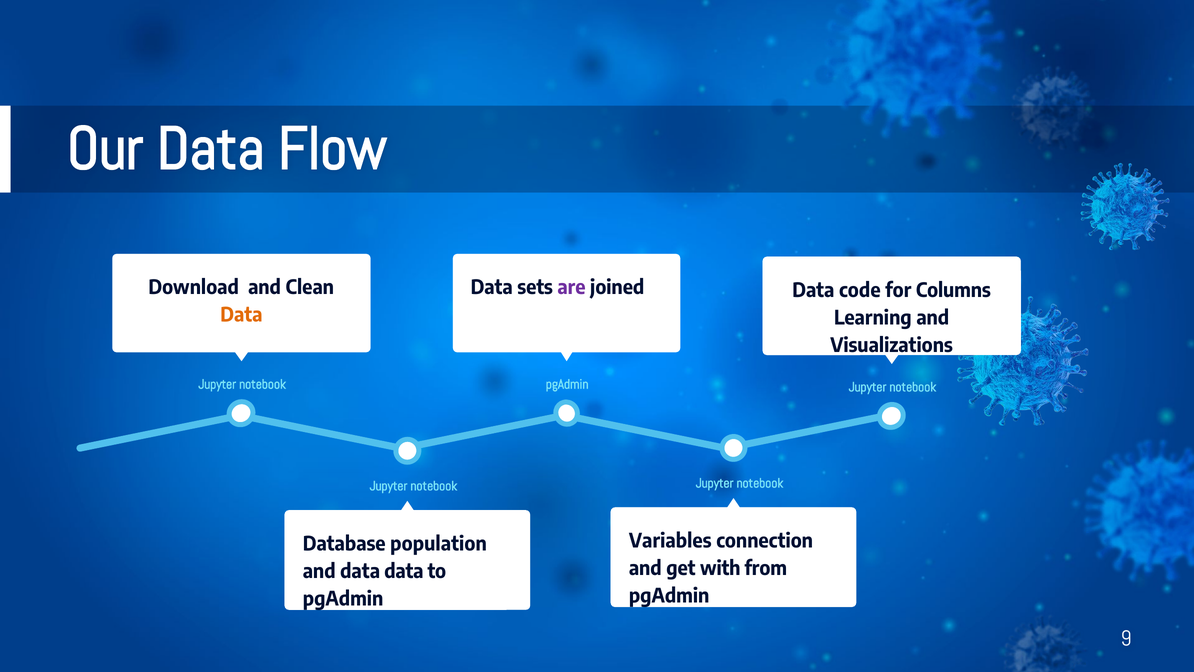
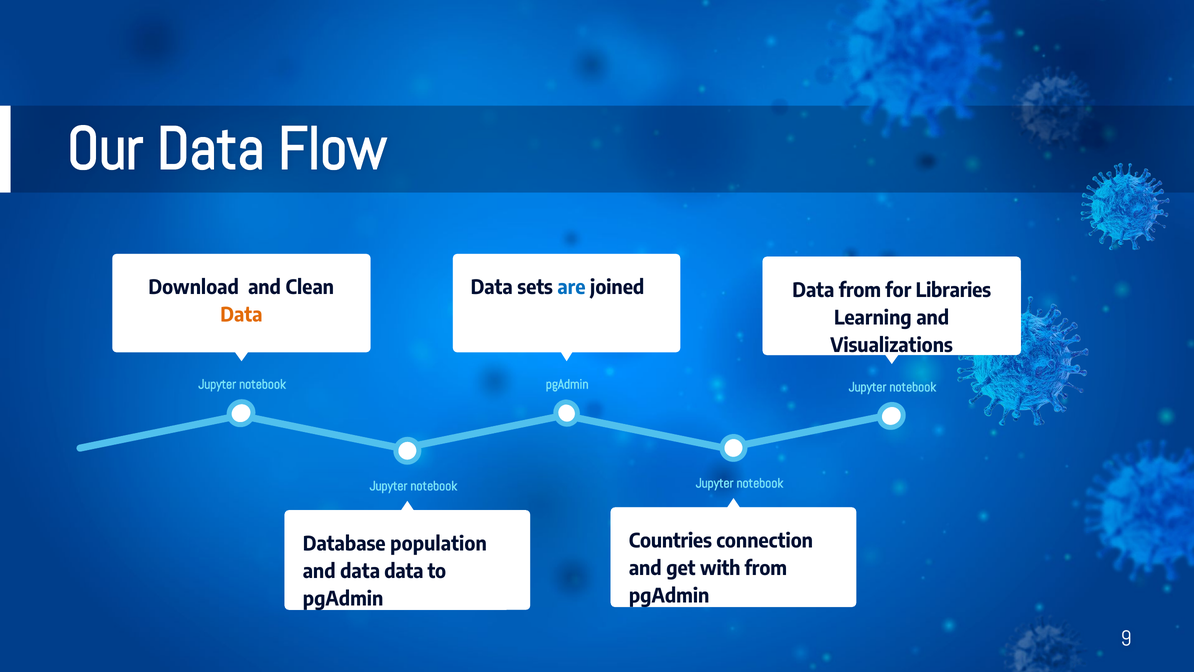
are colour: purple -> blue (572, 288)
Data code: code -> from (860, 291)
Columns: Columns -> Libraries (953, 291)
Variables: Variables -> Countries (670, 541)
